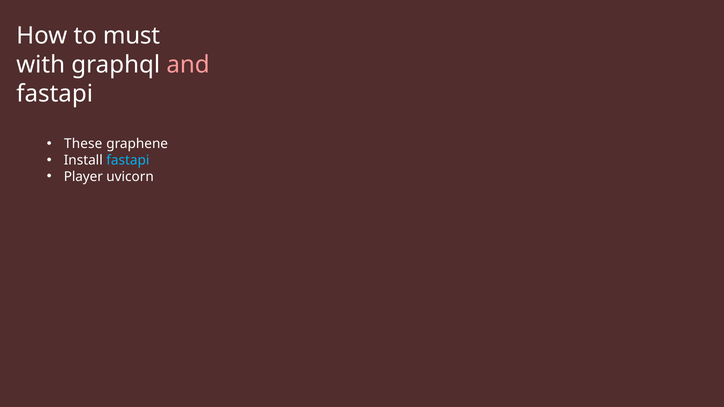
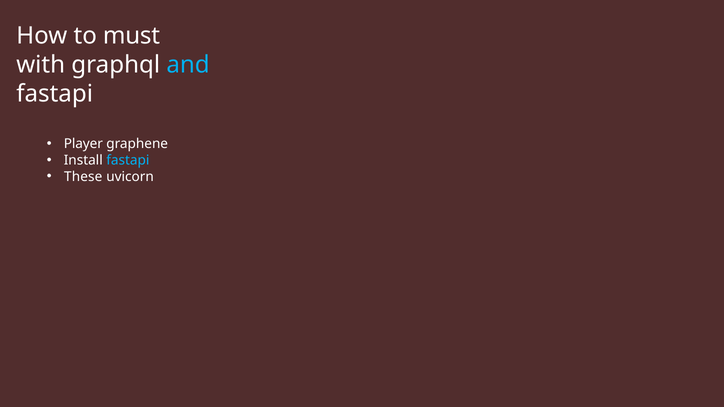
and colour: pink -> light blue (188, 65)
These: These -> Player (83, 144)
Player: Player -> These (83, 177)
